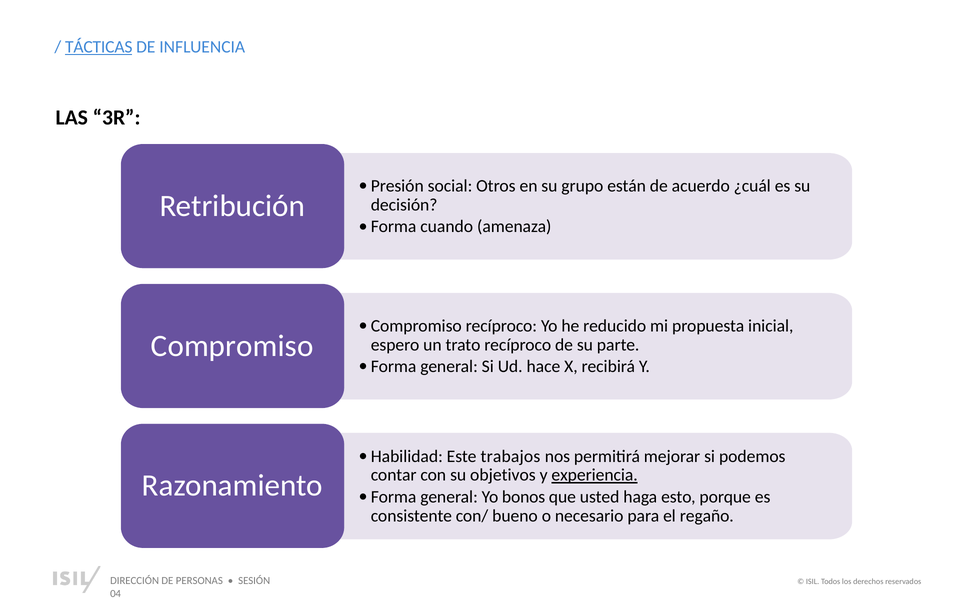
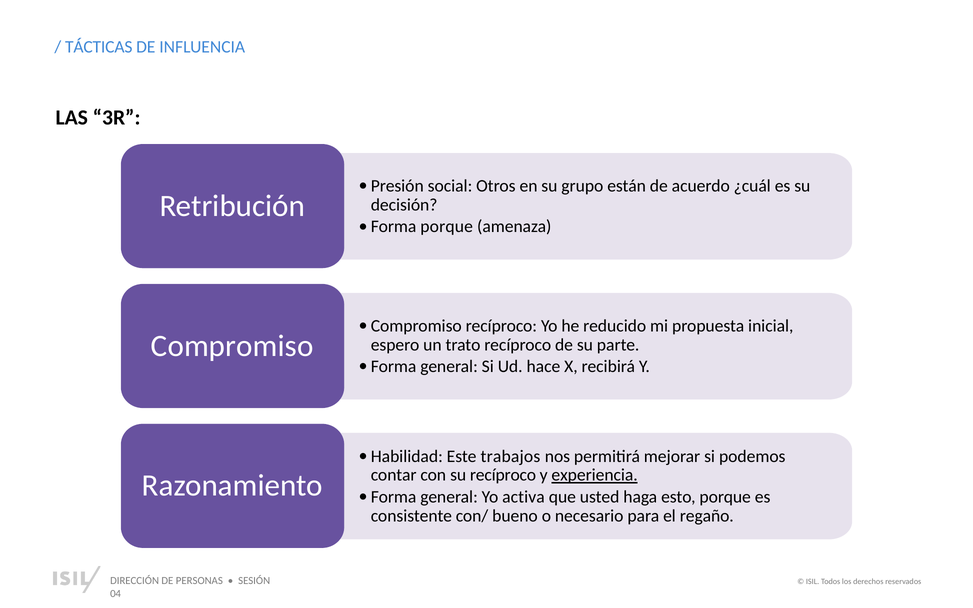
TÁCTICAS underline: present -> none (99, 47)
Forma cuando: cuando -> porque (447, 227)
su objetivos: objetivos -> recíproco (503, 475)
bonos: bonos -> activa (523, 497)
